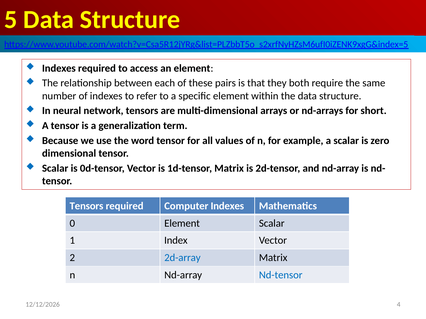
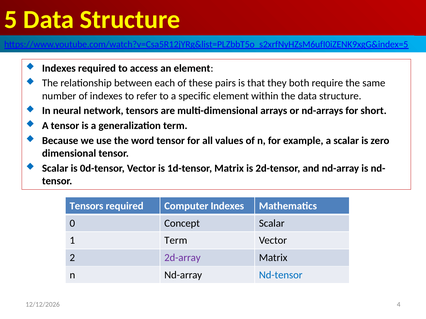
0 Element: Element -> Concept (182, 224)
1 Index: Index -> Term (176, 241)
2d-array colour: blue -> purple (182, 258)
